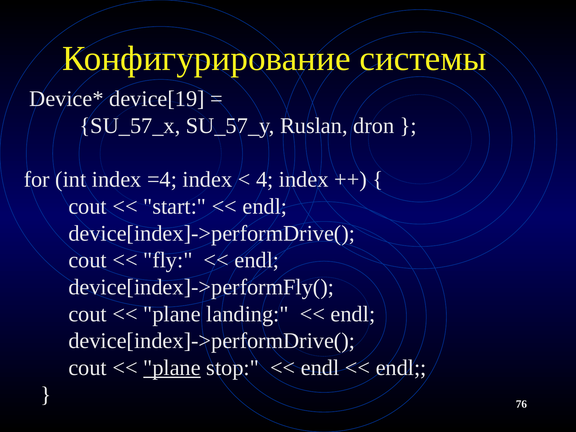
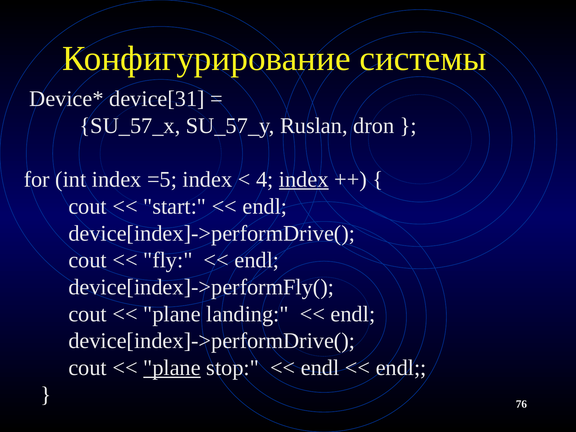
device[19: device[19 -> device[31 (157, 99)
=4: =4 -> =5 (162, 180)
index underline: none -> present (304, 180)
